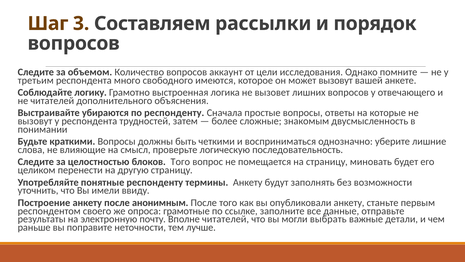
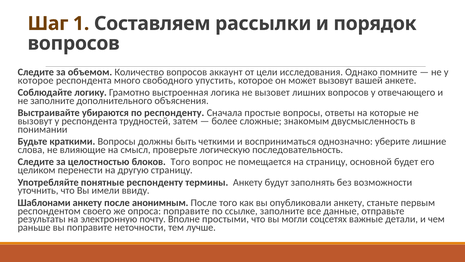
3: 3 -> 1 (81, 23)
третьим: третьим -> которое (36, 80)
имеются: имеются -> упустить (215, 80)
не читателей: читателей -> заполните (52, 101)
миновать: миновать -> основной (371, 162)
Построение: Построение -> Шаблонами (44, 202)
опроса грамотные: грамотные -> поправите (186, 211)
Вполне читателей: читателей -> простыми (226, 219)
выбрать: выбрать -> соцсетях (328, 219)
